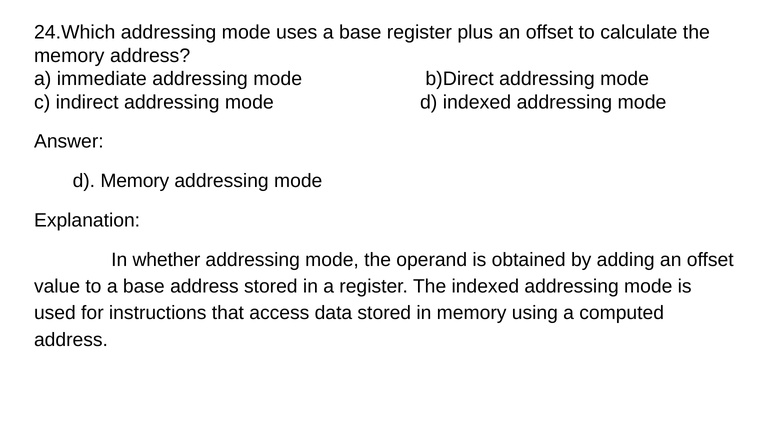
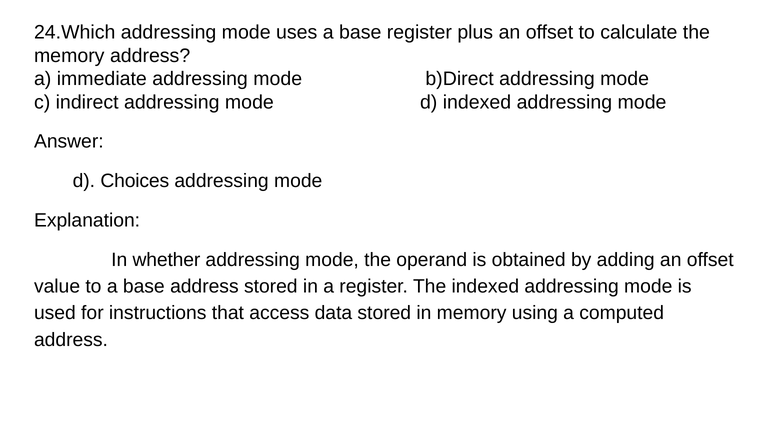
d Memory: Memory -> Choices (135, 181)
